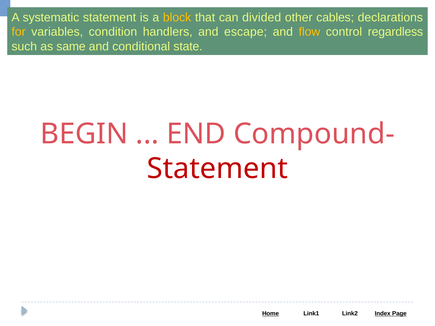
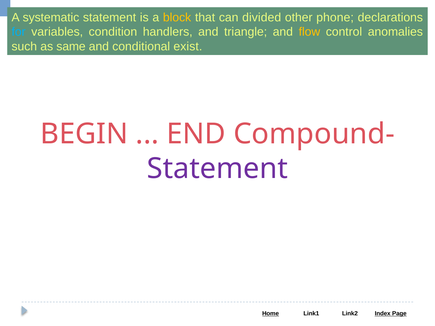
cables: cables -> phone (335, 17)
for colour: yellow -> light blue (19, 32)
escape: escape -> triangle (246, 32)
regardless: regardless -> anomalies (395, 32)
state: state -> exist (188, 46)
Statement colour: red -> purple (217, 169)
